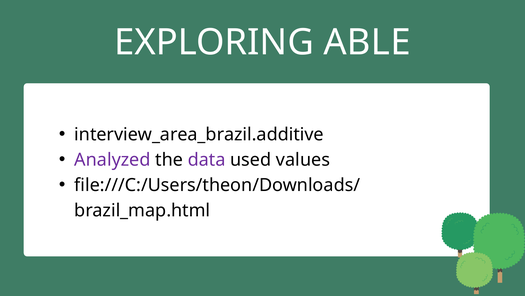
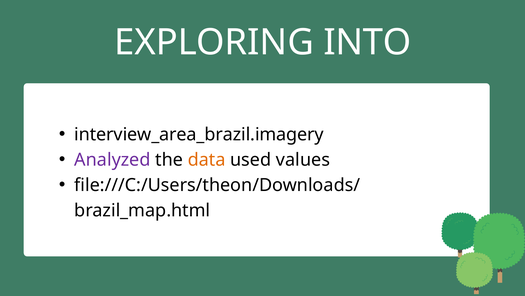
ABLE: ABLE -> INTO (367, 42)
interview_area_brazil.additive: interview_area_brazil.additive -> interview_area_brazil.imagery (199, 134)
data colour: purple -> orange (207, 160)
